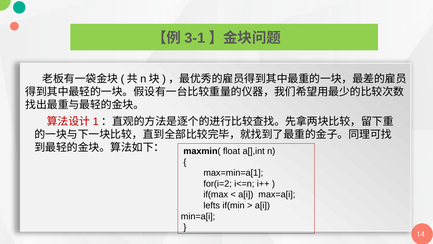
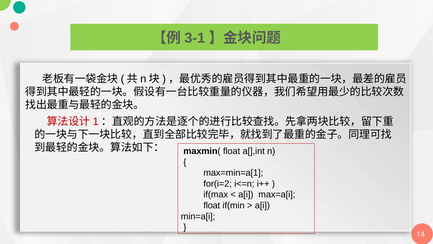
lefts: lefts -> float (212, 205)
